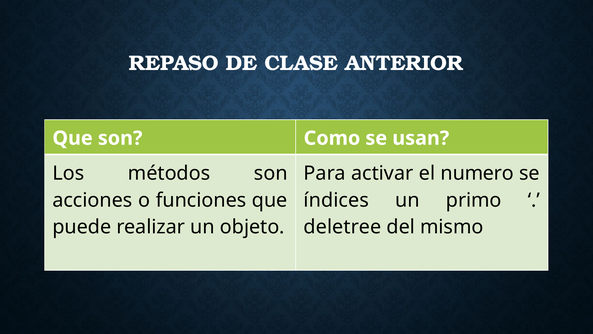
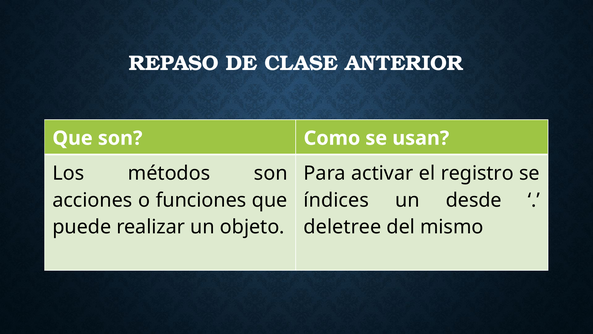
numero: numero -> registro (477, 173)
primo: primo -> desde (474, 200)
